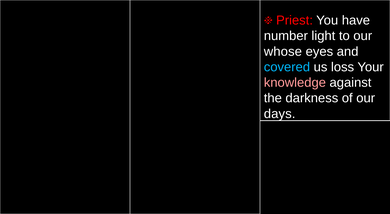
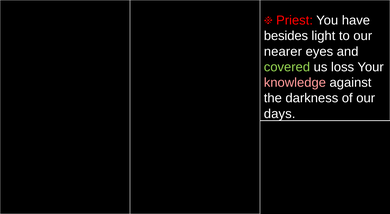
number: number -> besides (286, 36)
whose: whose -> nearer (283, 52)
covered colour: light blue -> light green (287, 67)
